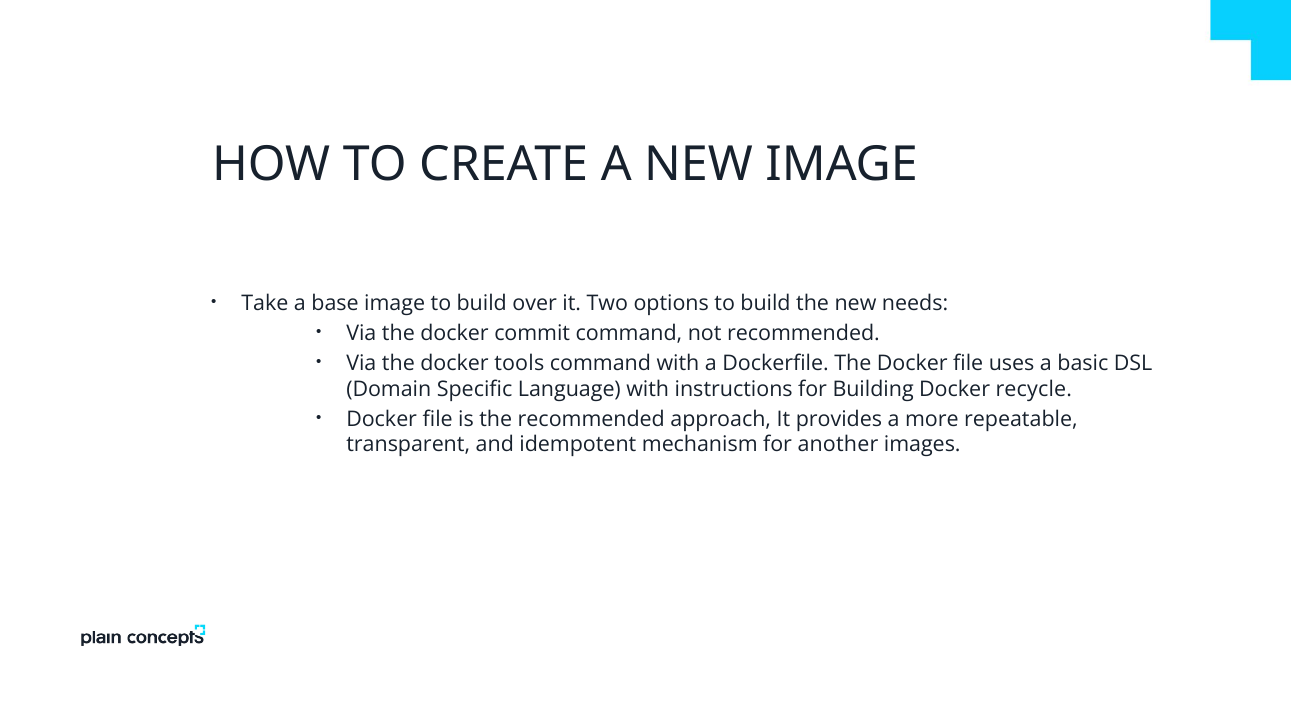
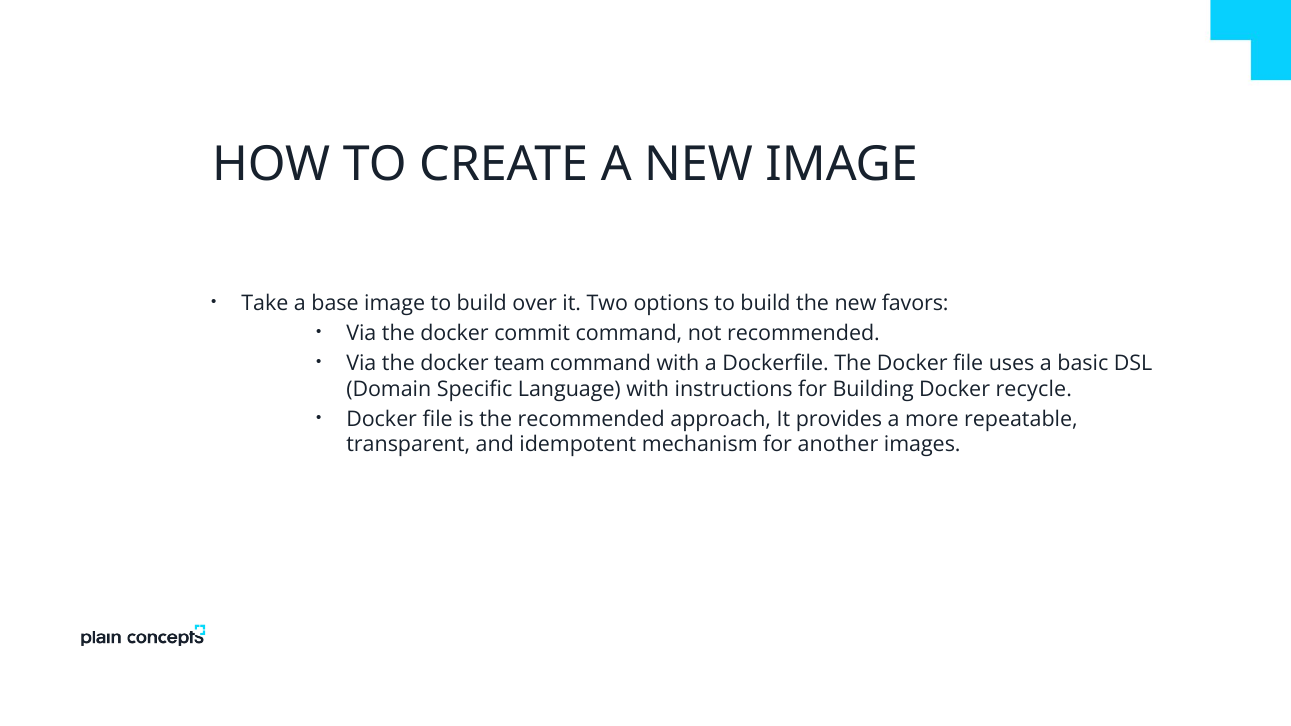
needs: needs -> favors (915, 303)
tools: tools -> team (519, 363)
